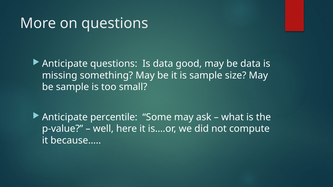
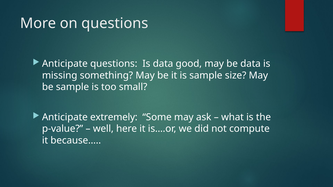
percentile: percentile -> extremely (114, 117)
